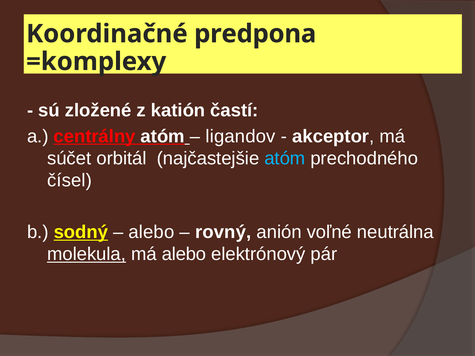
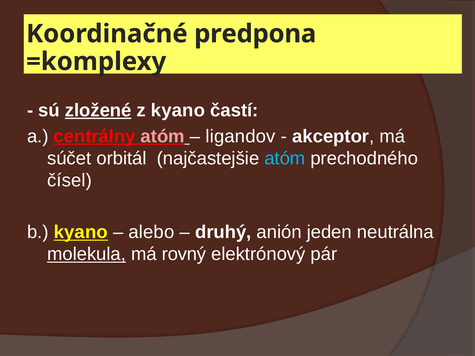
zložené underline: none -> present (98, 111)
z katión: katión -> kyano (178, 111)
atóm colour: white -> pink (163, 136)
b sodný: sodný -> kyano (81, 232)
rovný: rovný -> druhý (223, 232)
voľné: voľné -> jeden (329, 232)
má alebo: alebo -> rovný (184, 254)
